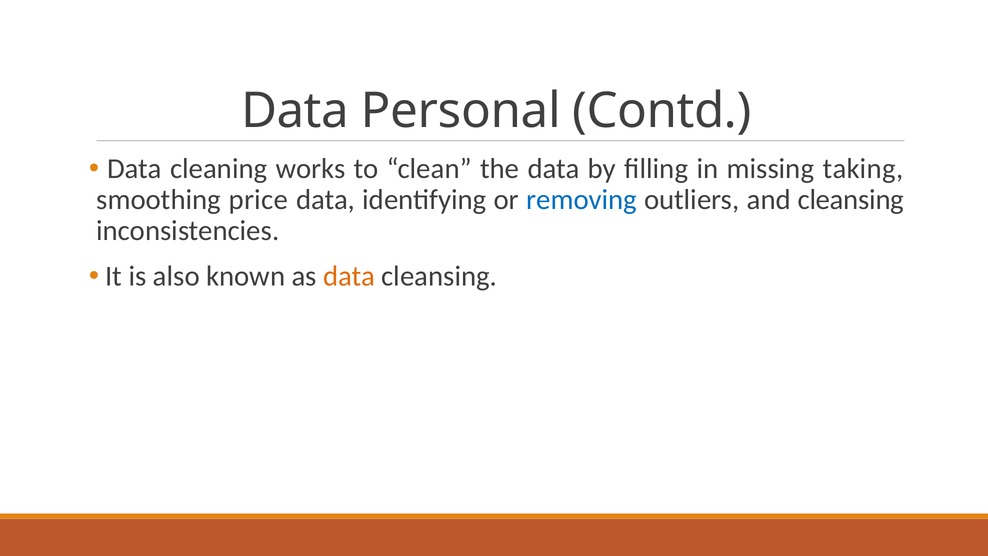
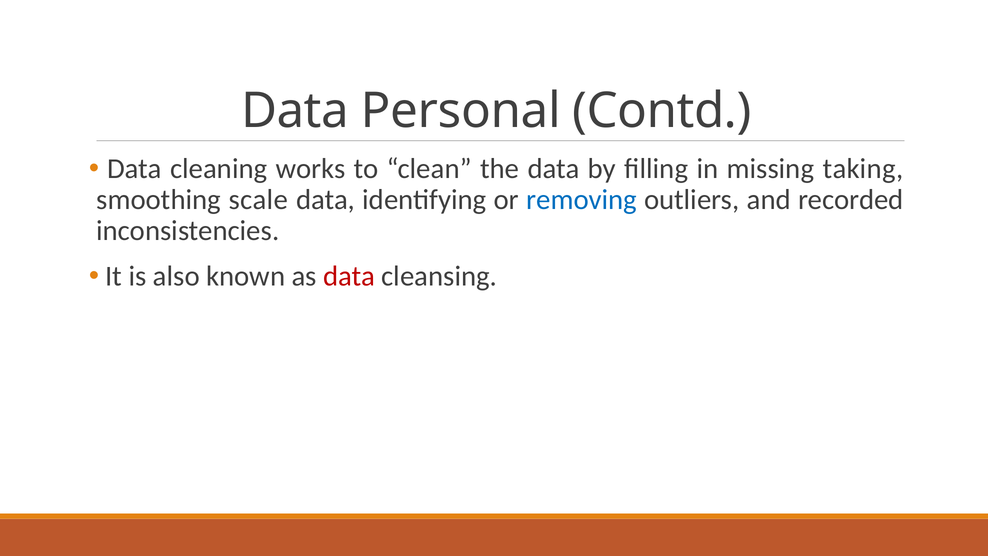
price: price -> scale (258, 200)
and cleansing: cleansing -> recorded (851, 200)
data colour: orange -> red (349, 276)
